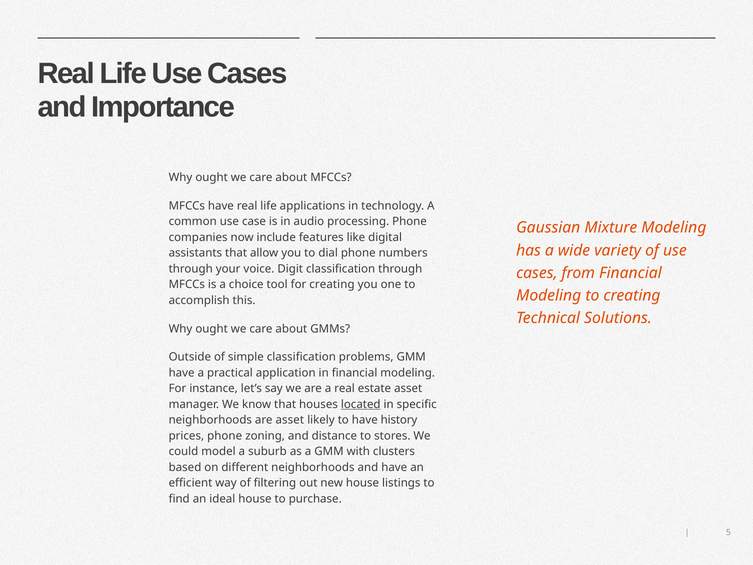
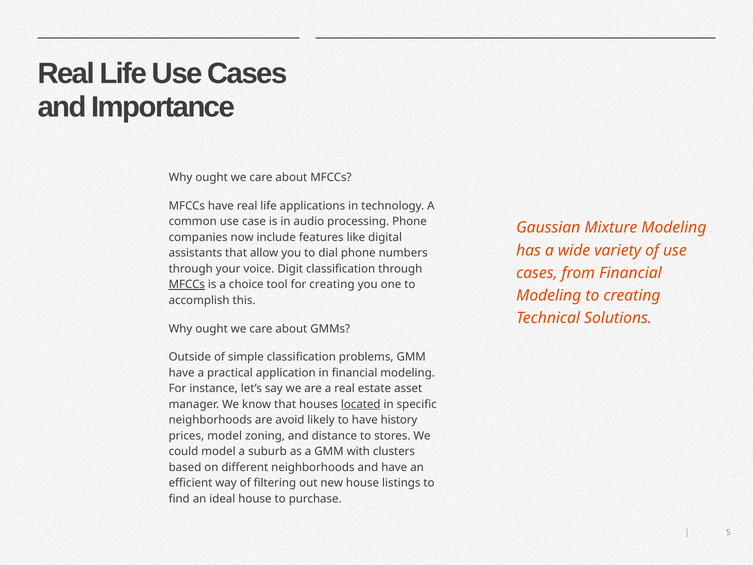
MFCCs underline: none -> present (187, 285)
are asset: asset -> avoid (290, 420)
prices phone: phone -> model (225, 436)
